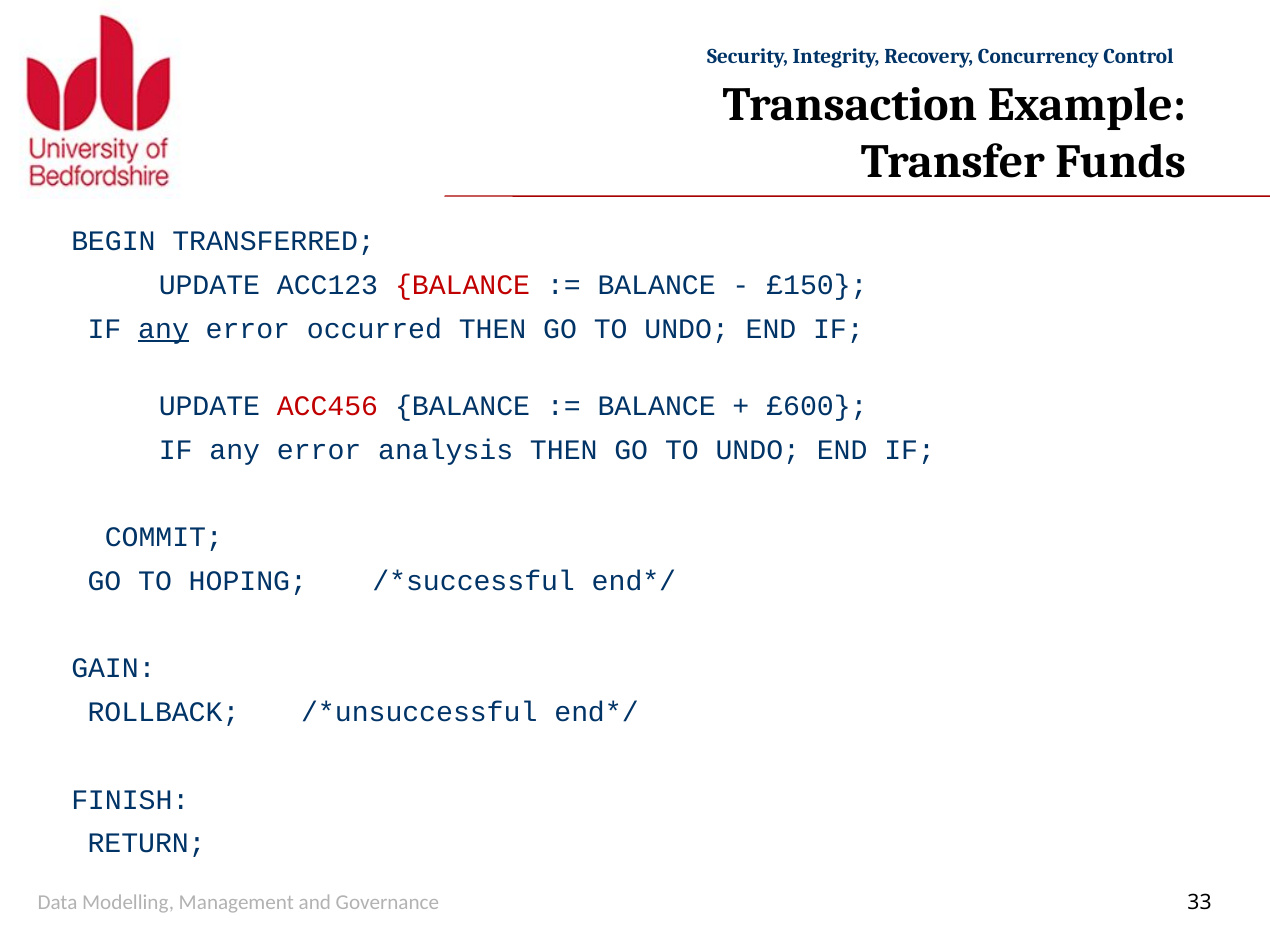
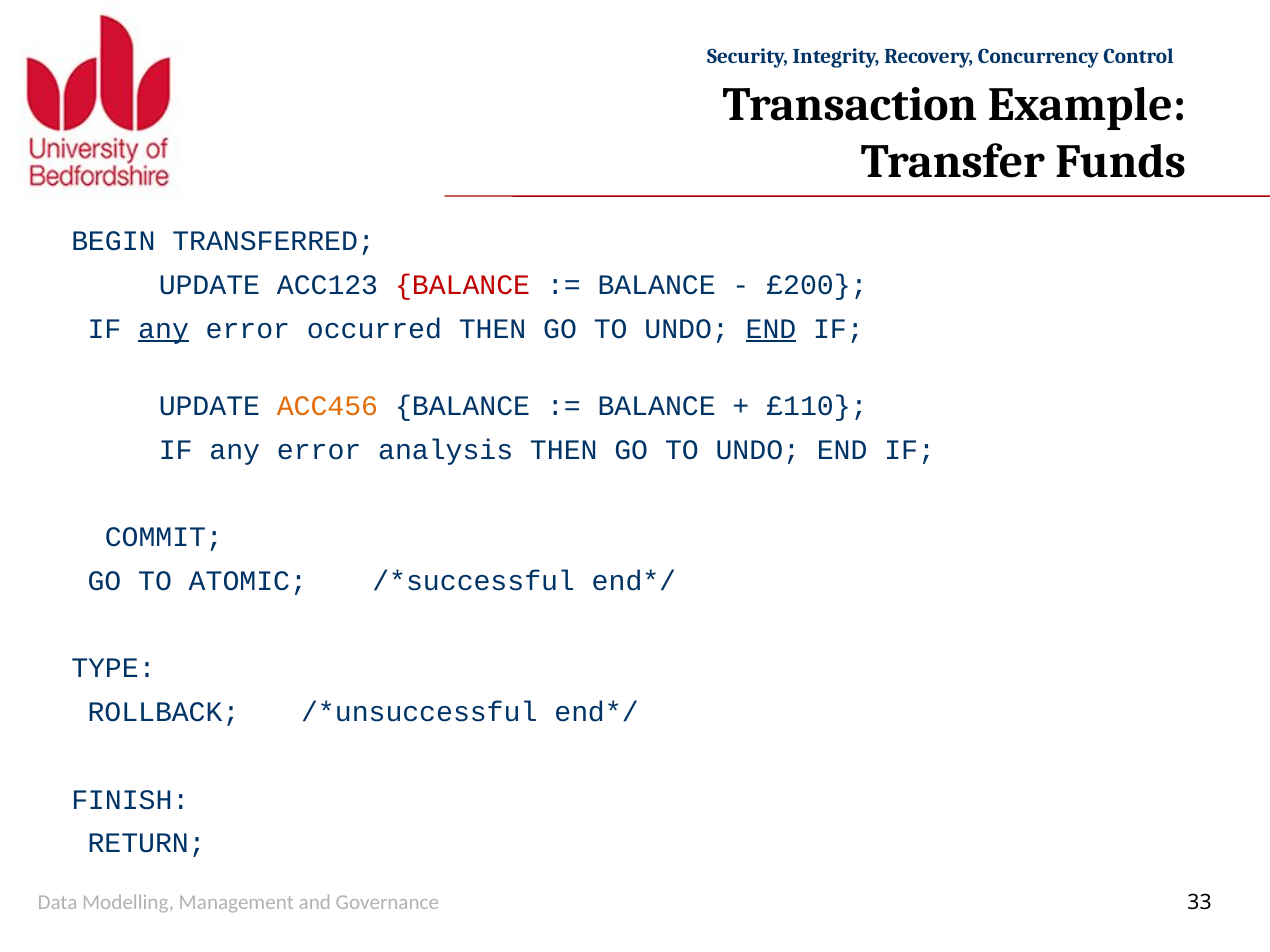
£150: £150 -> £200 (817, 285)
END underline: none -> present (771, 329)
ACC456 colour: red -> orange (328, 407)
£600: £600 -> £110 (817, 407)
HOPING: HOPING -> ATOMIC (248, 582)
GAIN: GAIN -> TYPE (113, 669)
